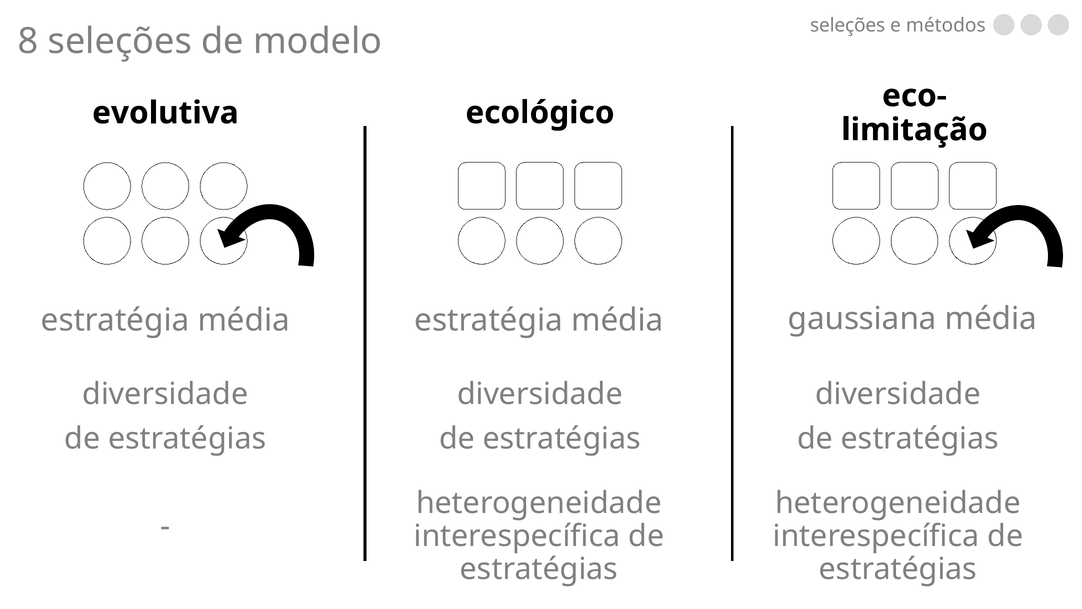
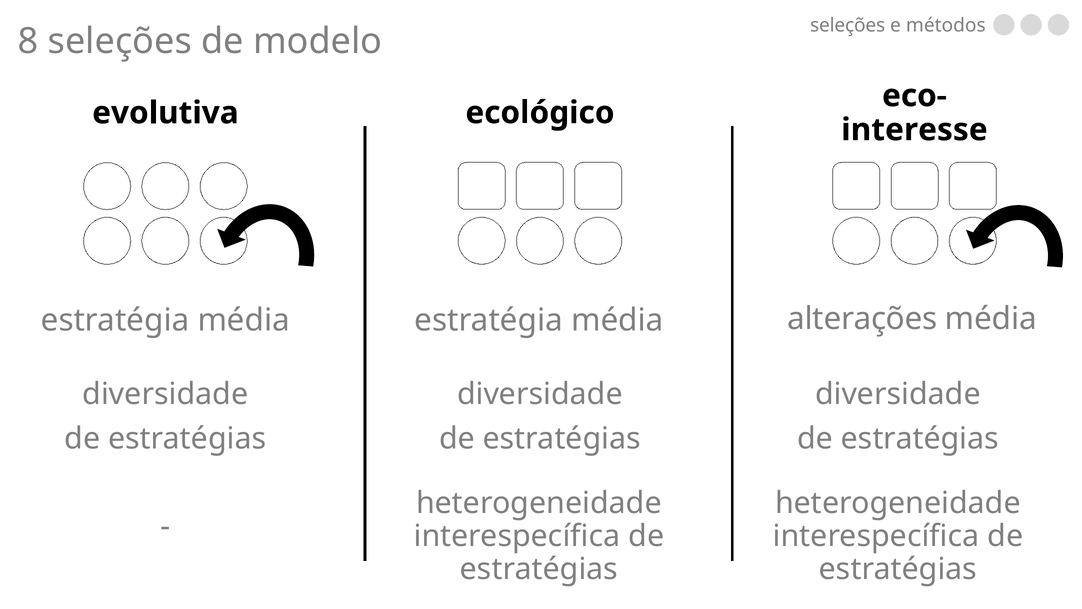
limitação: limitação -> interesse (914, 130)
gaussiana: gaussiana -> alterações (862, 319)
